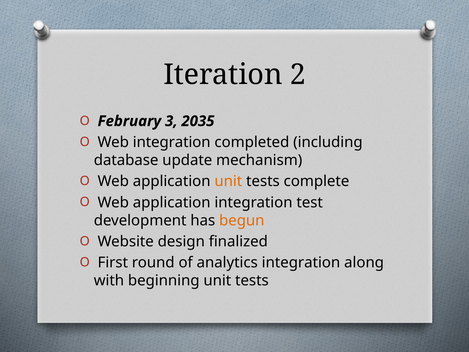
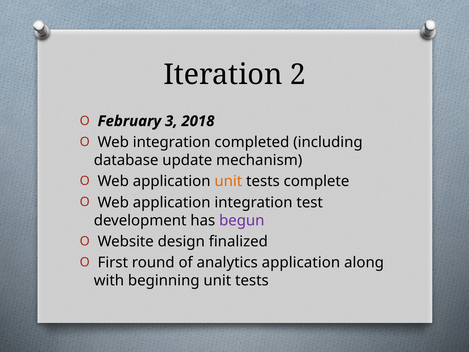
2035: 2035 -> 2018 (198, 121)
begun colour: orange -> purple (242, 220)
analytics integration: integration -> application (301, 262)
